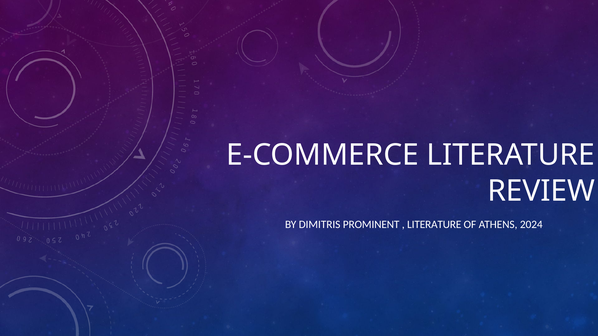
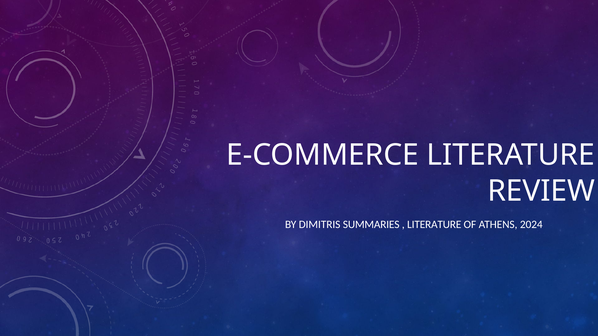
PROMINENT: PROMINENT -> SUMMARIES (371, 225)
